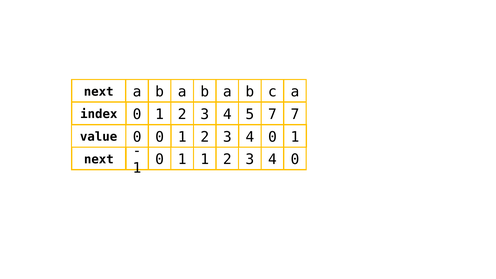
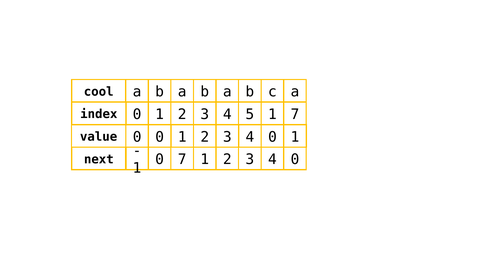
next: next -> cool (99, 92)
5 7: 7 -> 1 (272, 114)
1: 1 -> 7 (182, 159)
